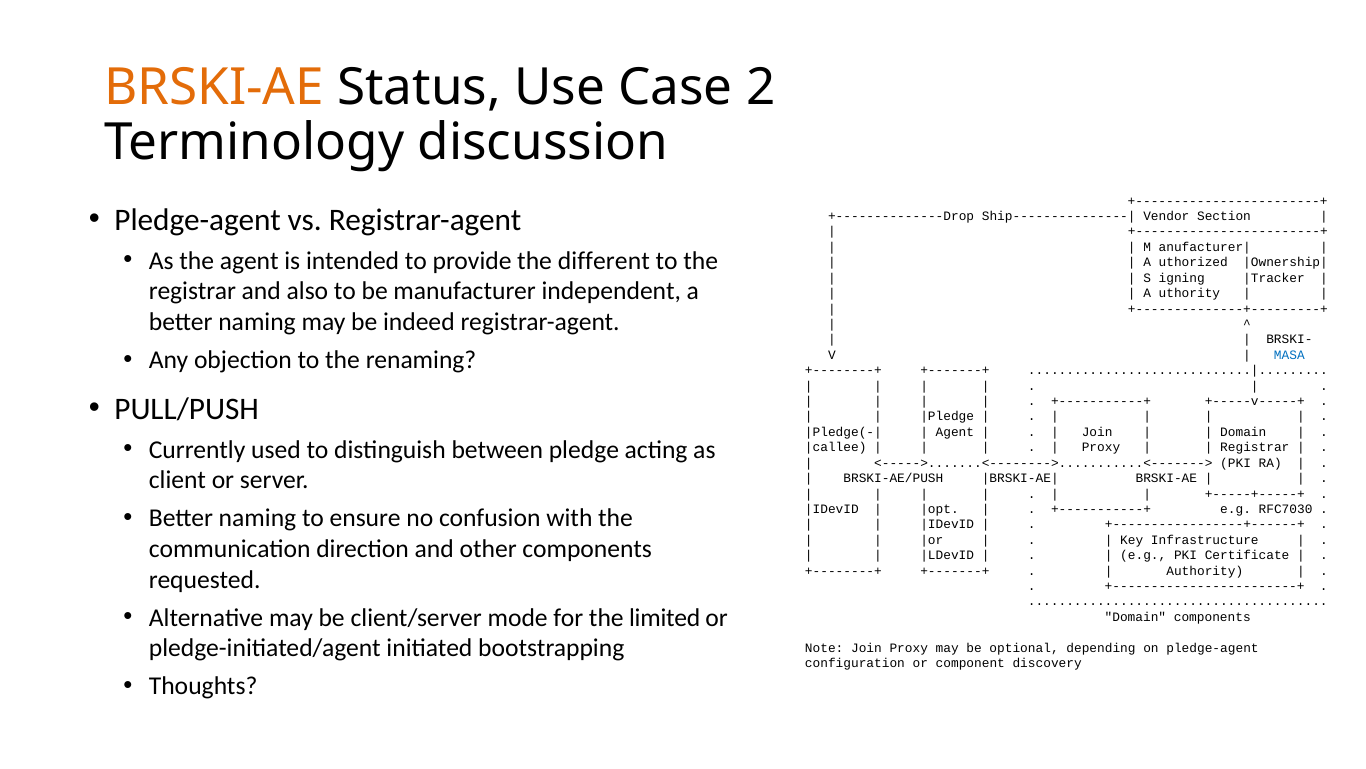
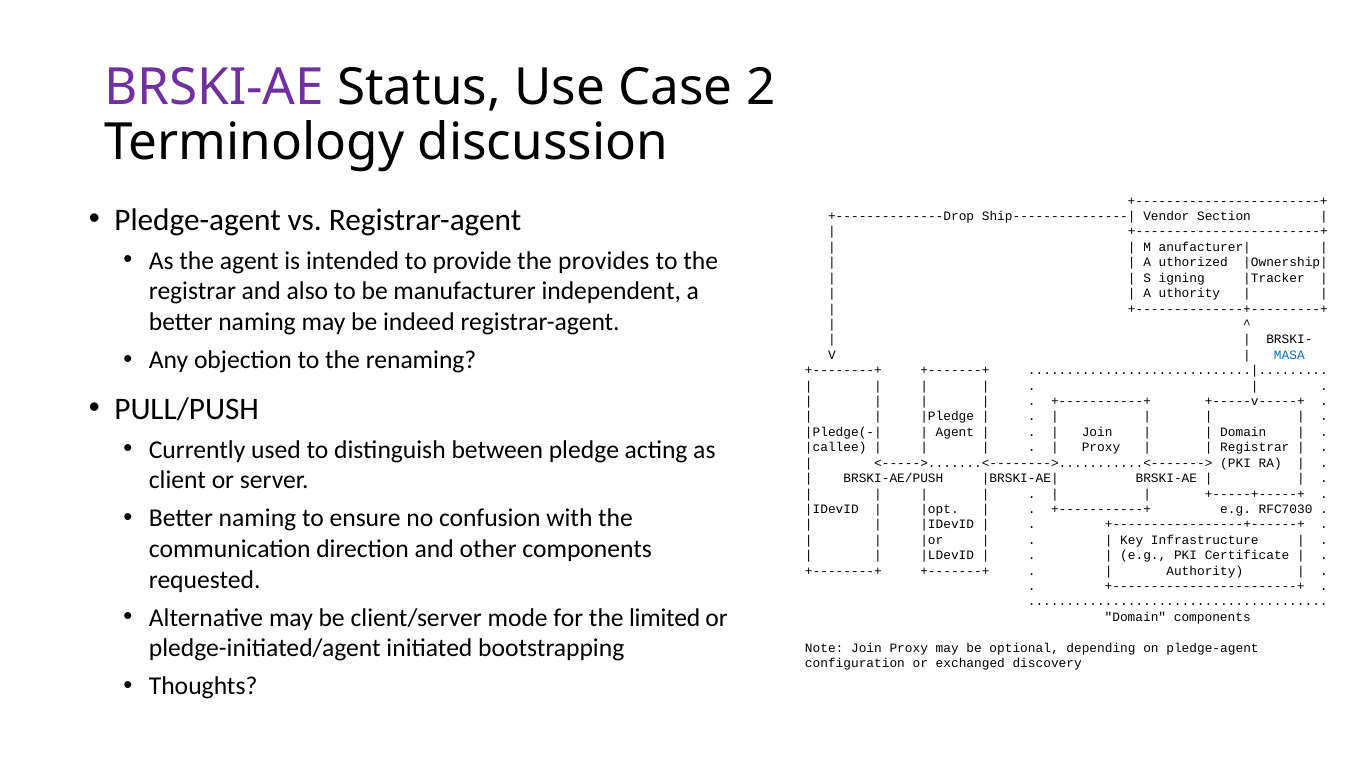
BRSKI-AE colour: orange -> purple (214, 87)
different: different -> provides (604, 260)
component: component -> exchanged (970, 663)
